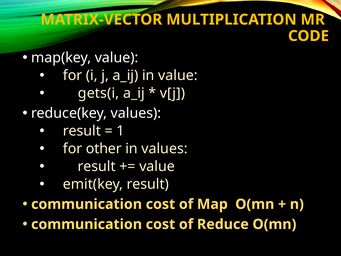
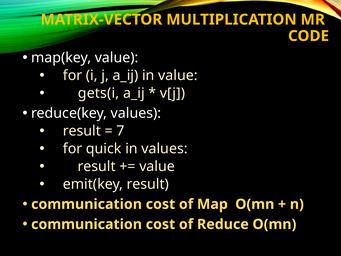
1: 1 -> 7 (120, 131)
other: other -> quick (104, 149)
